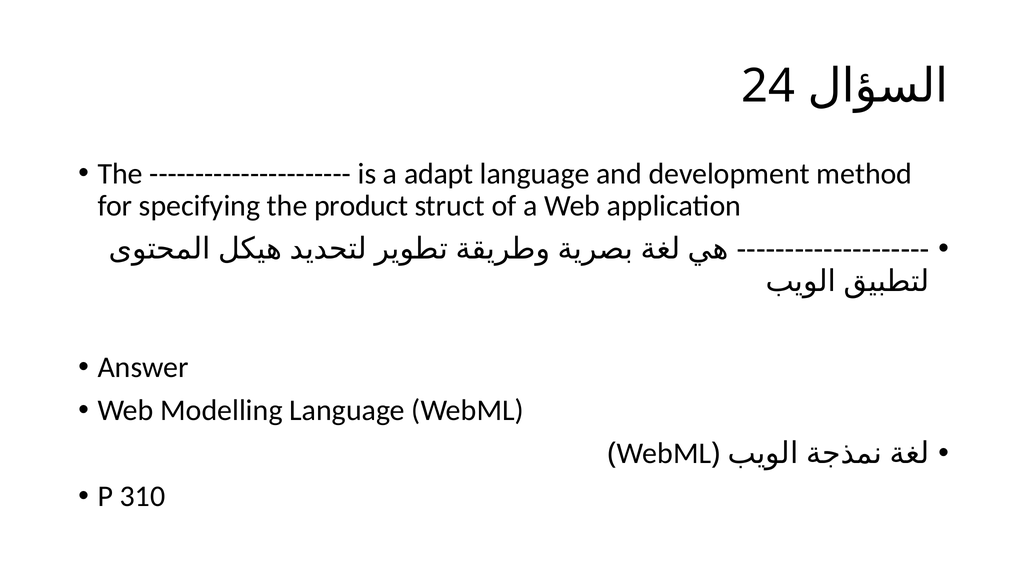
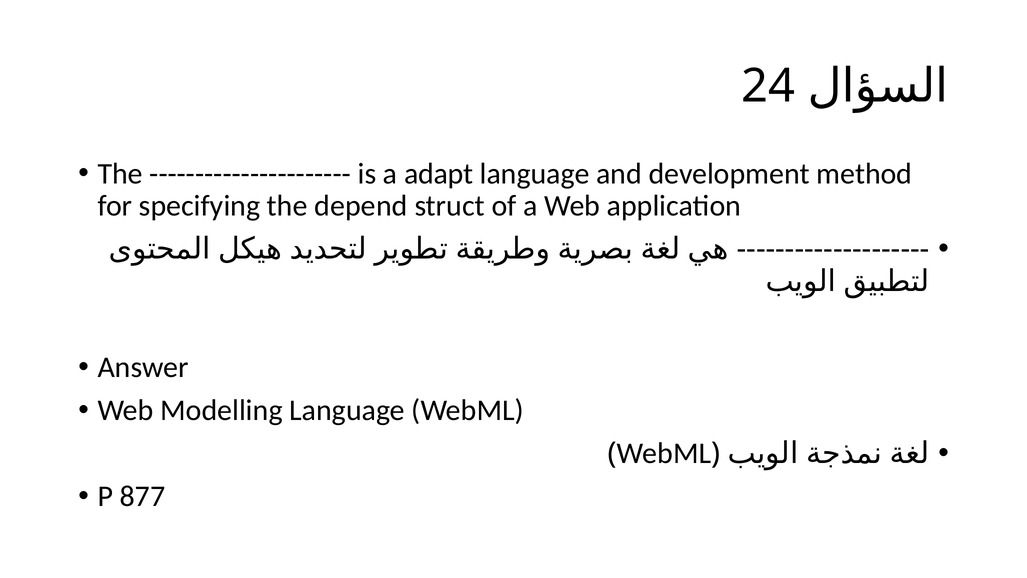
product: product -> depend (361, 206)
310: 310 -> 877 (142, 496)
